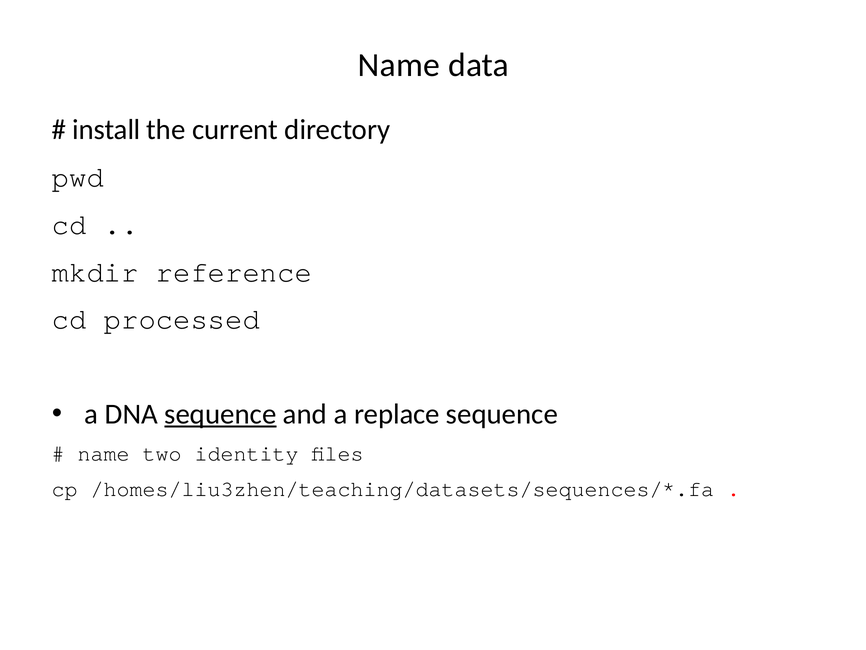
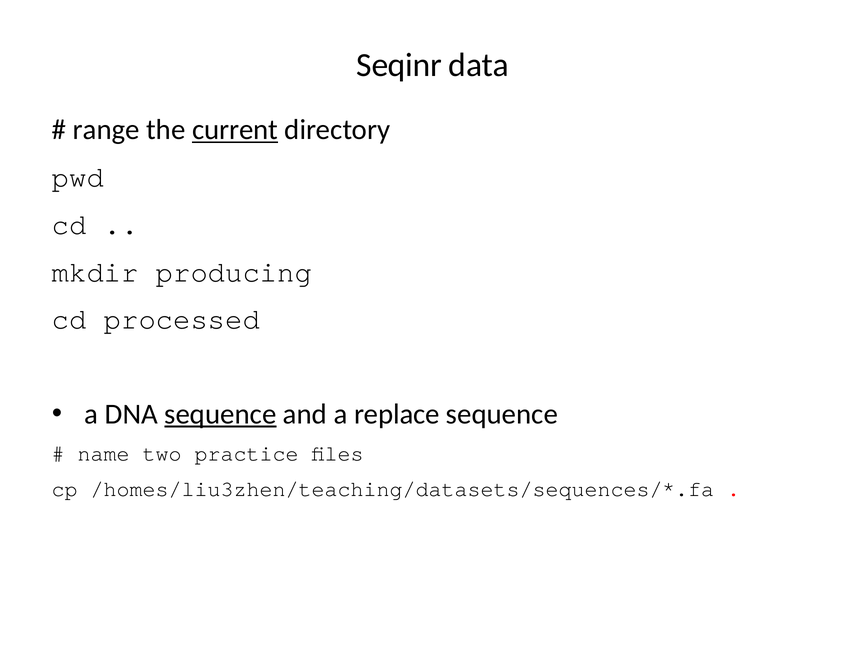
Name: Name -> Seqinr (399, 65)
install: install -> range (106, 130)
current underline: none -> present (235, 130)
reference: reference -> producing (234, 272)
identity: identity -> practice (247, 453)
